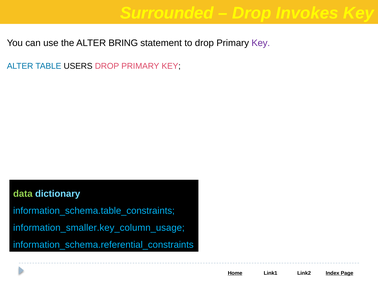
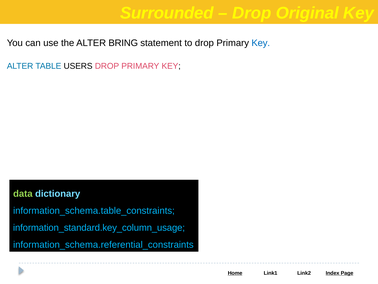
Invokes: Invokes -> Original (307, 13)
Key colour: purple -> blue (261, 43)
information_smaller.key_column_usage: information_smaller.key_column_usage -> information_standard.key_column_usage (99, 227)
